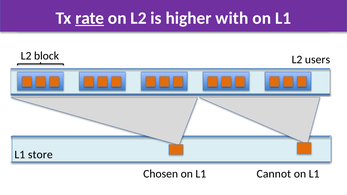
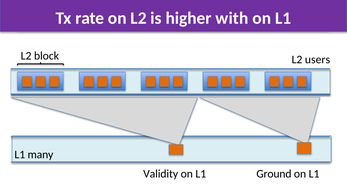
rate underline: present -> none (90, 18)
store: store -> many (40, 155)
Chosen: Chosen -> Validity (161, 174)
Cannot: Cannot -> Ground (274, 174)
